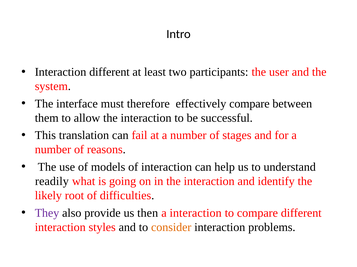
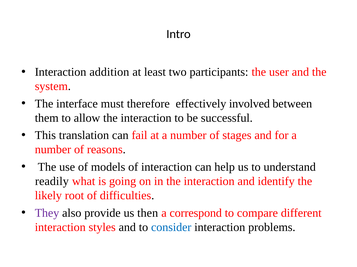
Interaction different: different -> addition (109, 72)
effectively compare: compare -> involved (249, 104)
a interaction: interaction -> correspond (196, 213)
consider colour: orange -> blue (171, 228)
